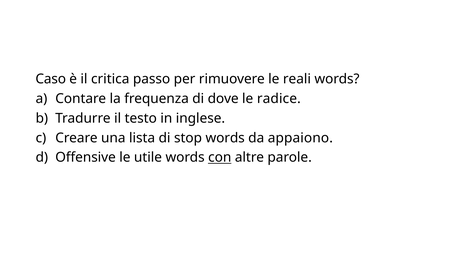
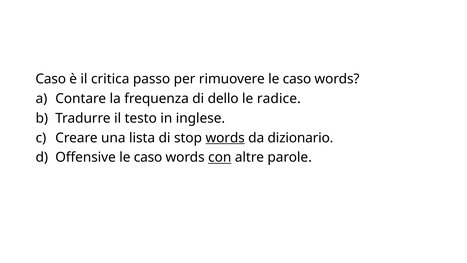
rimuovere le reali: reali -> caso (297, 79)
dove: dove -> dello (223, 99)
words underline: none -> present (225, 138)
appaiono: appaiono -> dizionario (300, 138)
utile: utile -> caso (148, 157)
